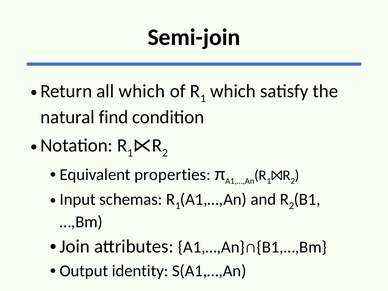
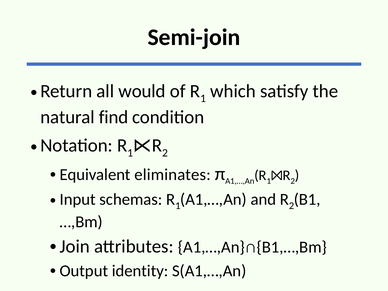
all which: which -> would (142, 91)
properties: properties -> eliminates (173, 175)
